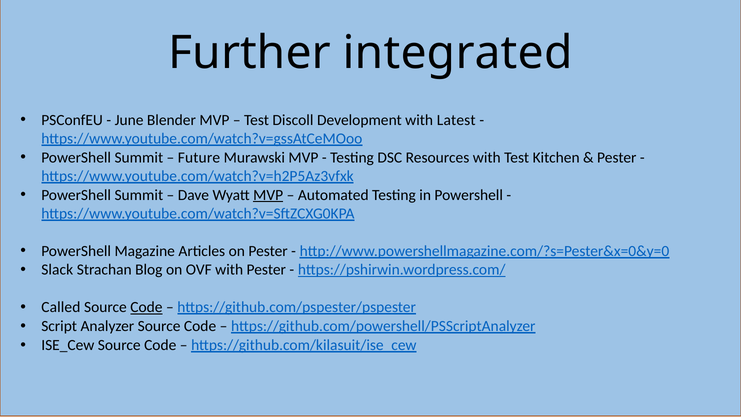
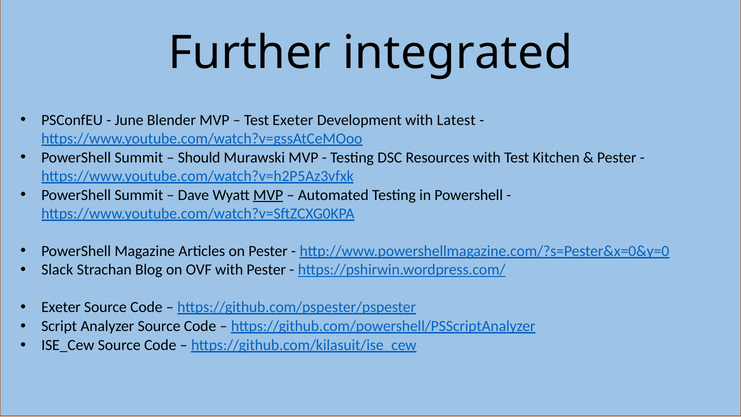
Test Discoll: Discoll -> Exeter (293, 120)
Future: Future -> Should (199, 157)
Called: Called -> Exeter (61, 307)
Code underline: present -> none (146, 307)
